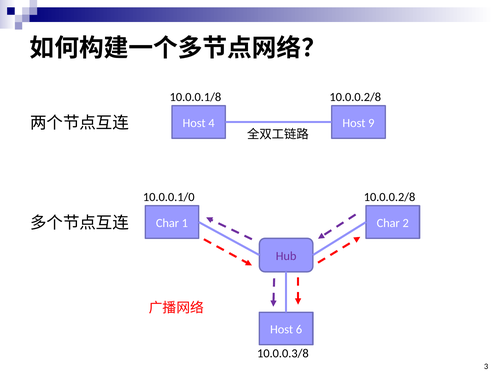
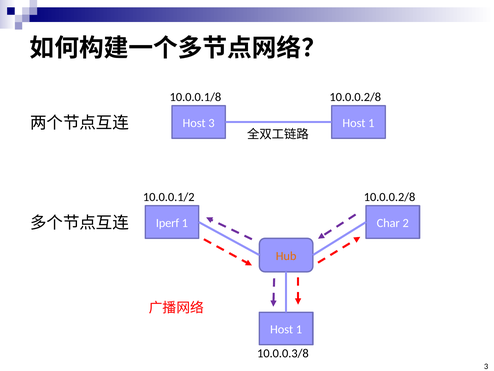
Host 4: 4 -> 3 (212, 123)
9: 9 -> 1 (371, 123)
10.0.0.1/0: 10.0.0.1/0 -> 10.0.0.1/2 (169, 197)
Char: Char -> Iperf (168, 223)
Hub colour: purple -> orange (286, 256)
6: 6 -> 1 (299, 329)
